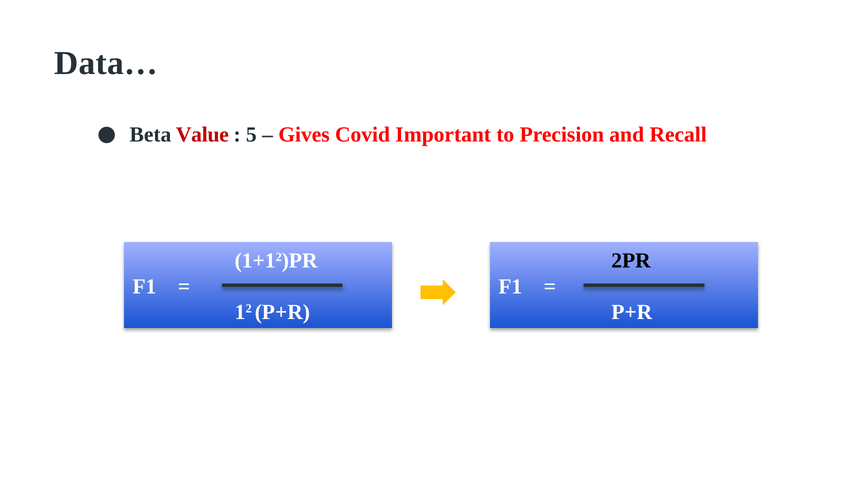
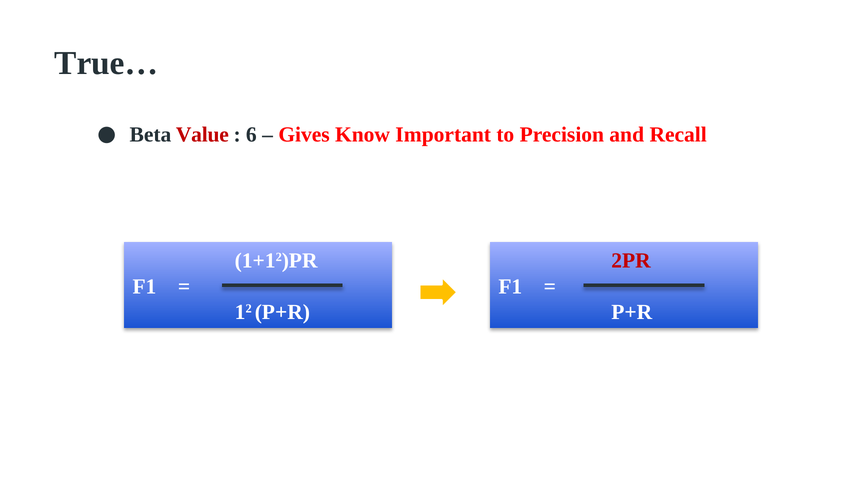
Data…: Data… -> True… (106, 63)
5: 5 -> 6 (251, 135)
Covid: Covid -> Know (363, 135)
2PR colour: black -> red (631, 261)
